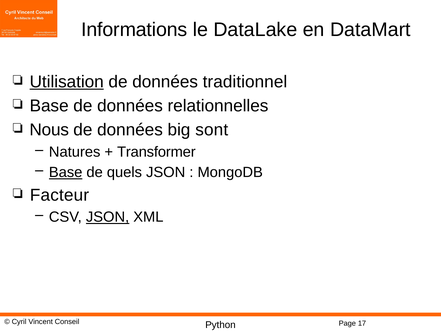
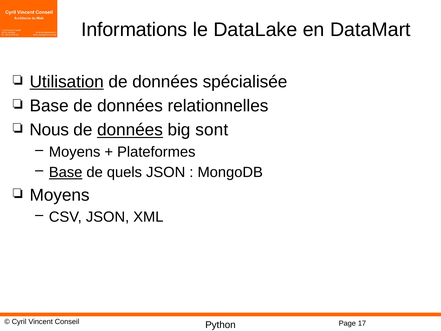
traditionnel: traditionnel -> spécialisée (245, 82)
données underline: none -> present (130, 130)
Natures: Natures -> Moyens (75, 152)
Transformer: Transformer -> Plateformes (156, 152)
Facteur: Facteur -> Moyens (60, 195)
JSON underline: present -> none (108, 217)
